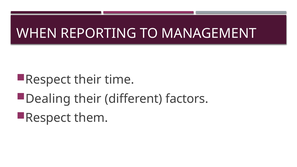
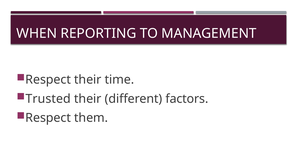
Dealing: Dealing -> Trusted (48, 99)
